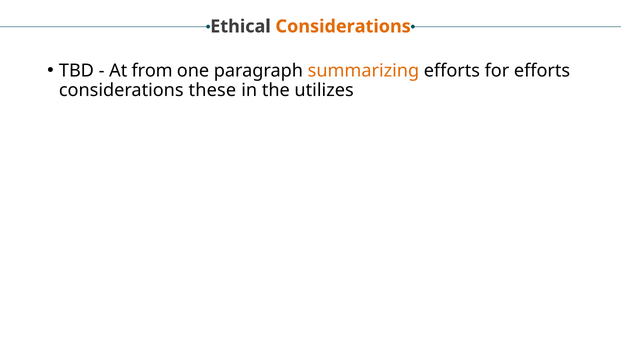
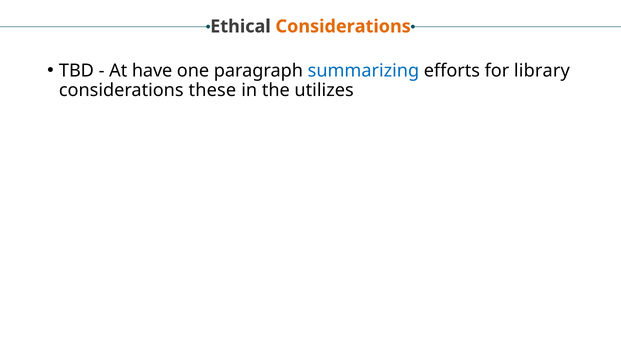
from: from -> have (152, 71)
summarizing colour: orange -> blue (363, 71)
for efforts: efforts -> library (542, 71)
